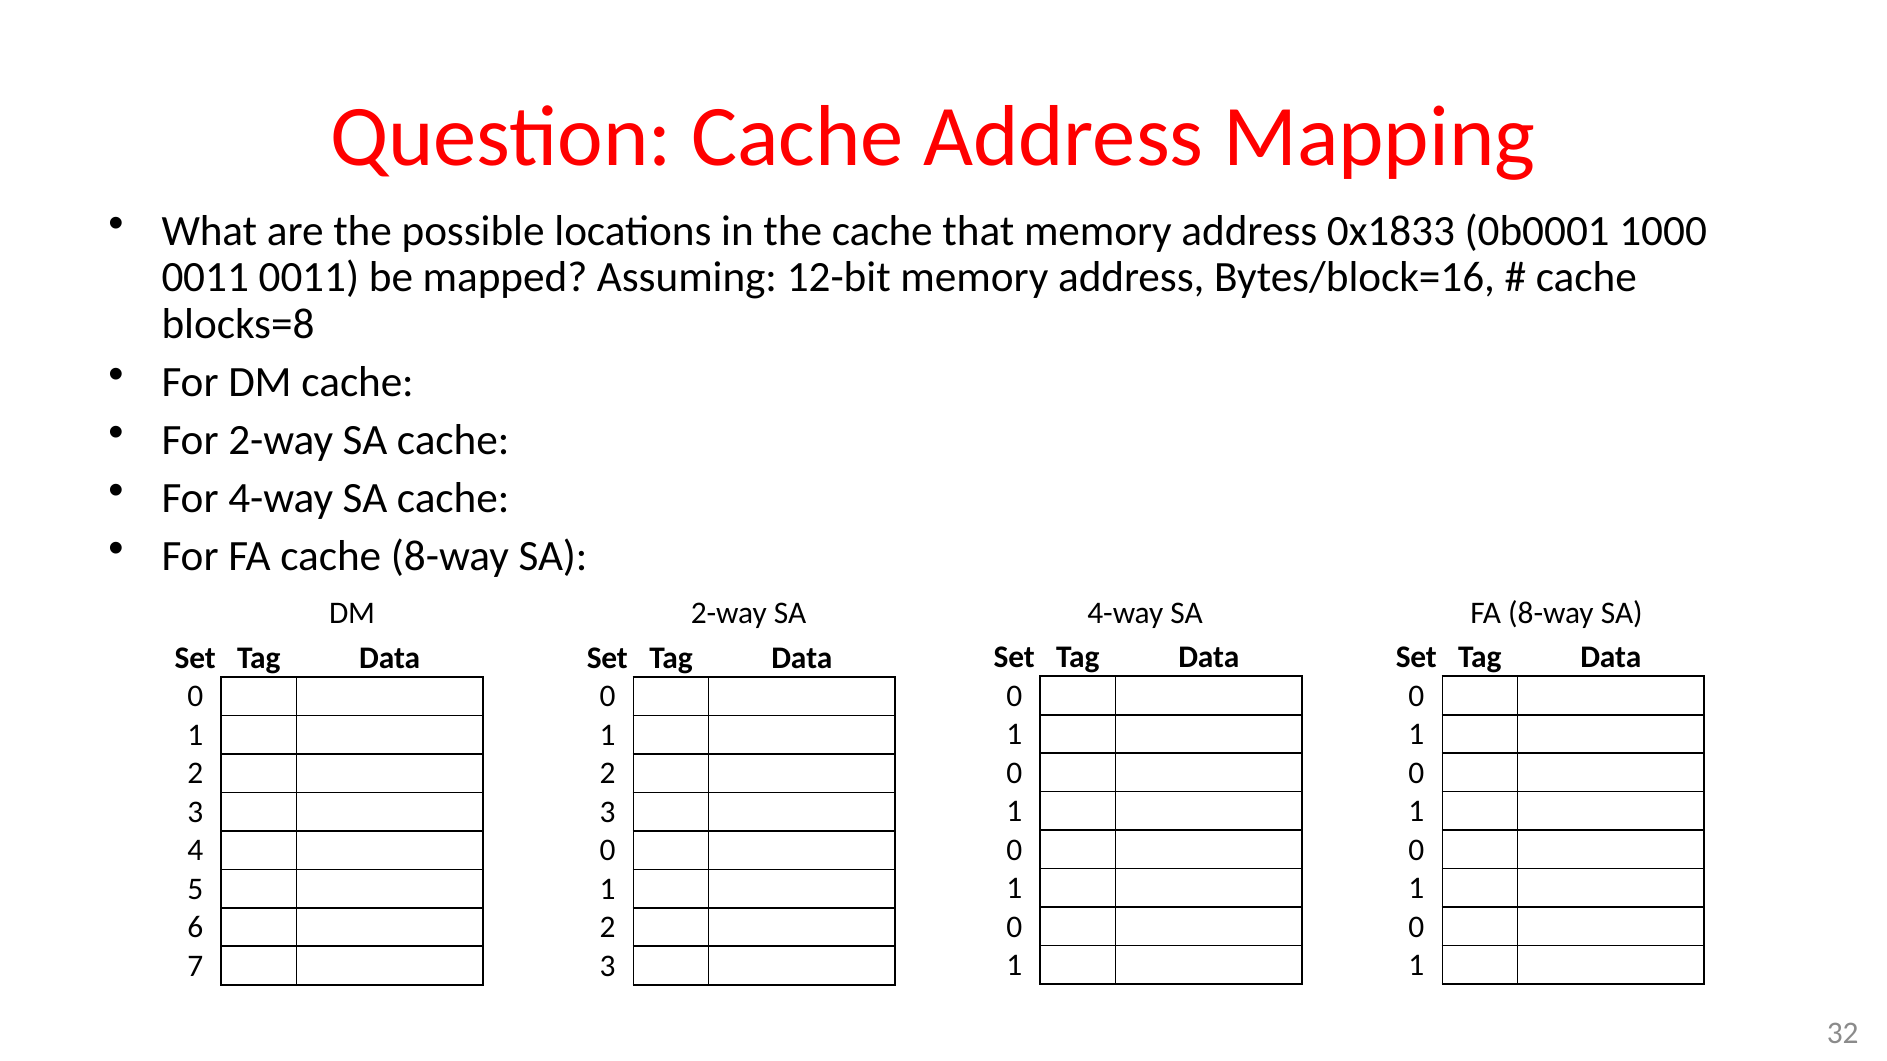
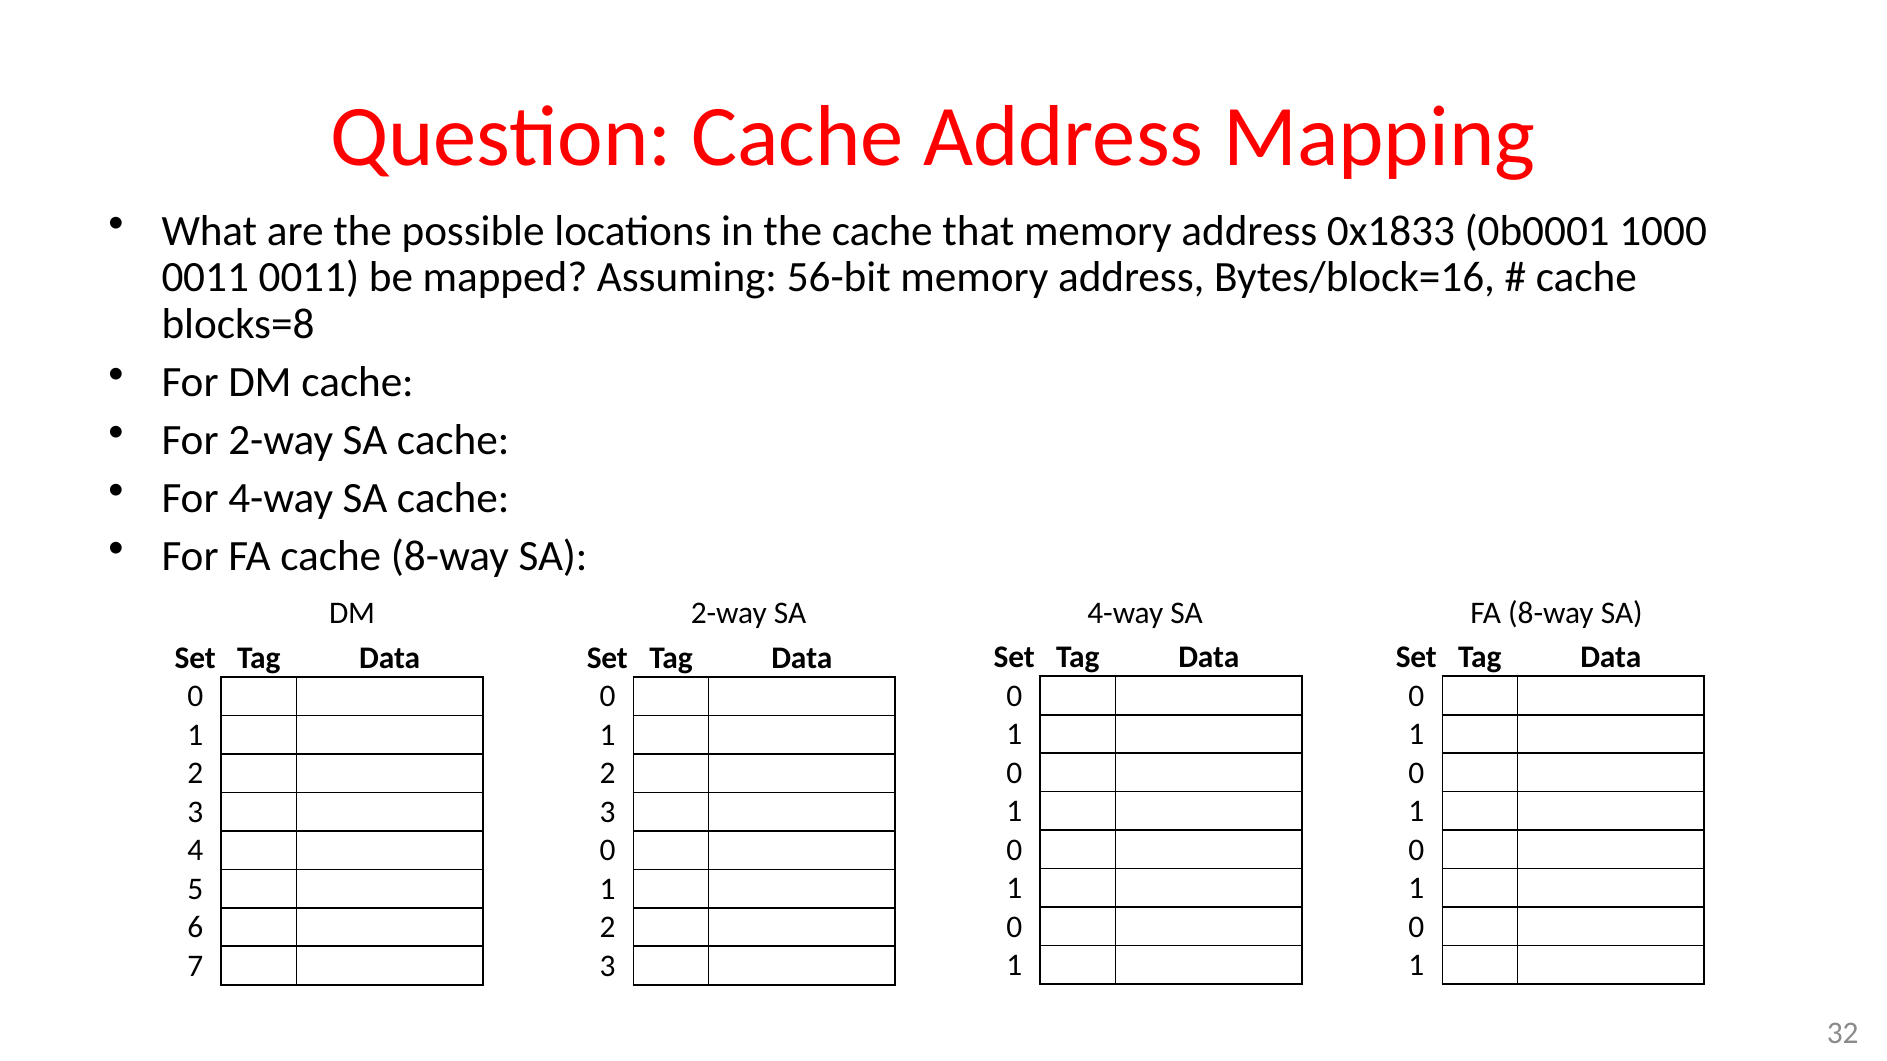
12-bit: 12-bit -> 56-bit (839, 278)
